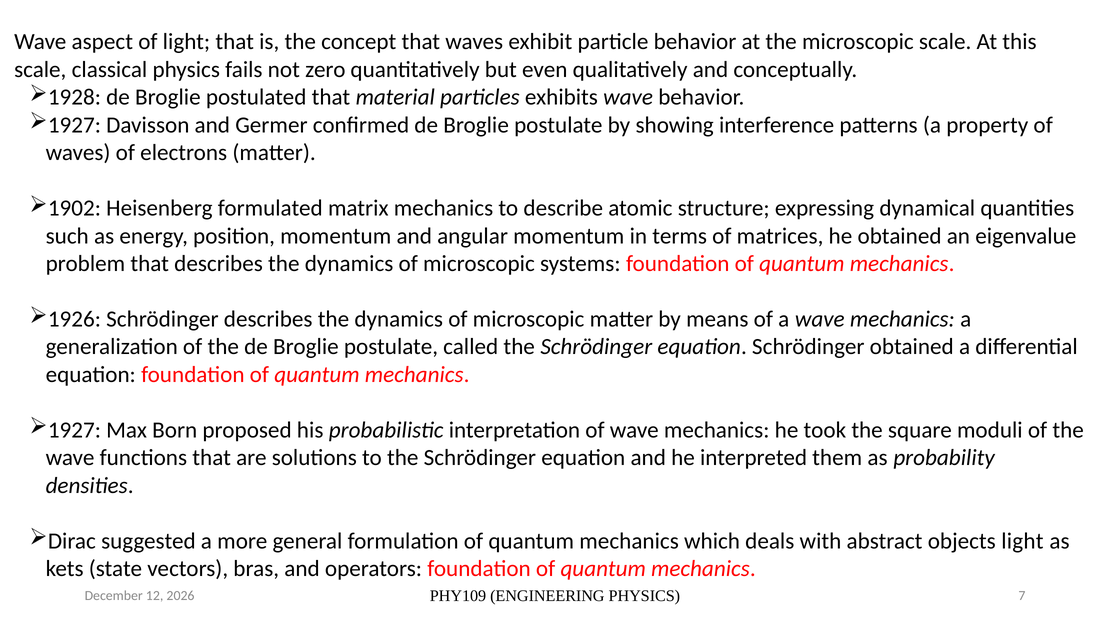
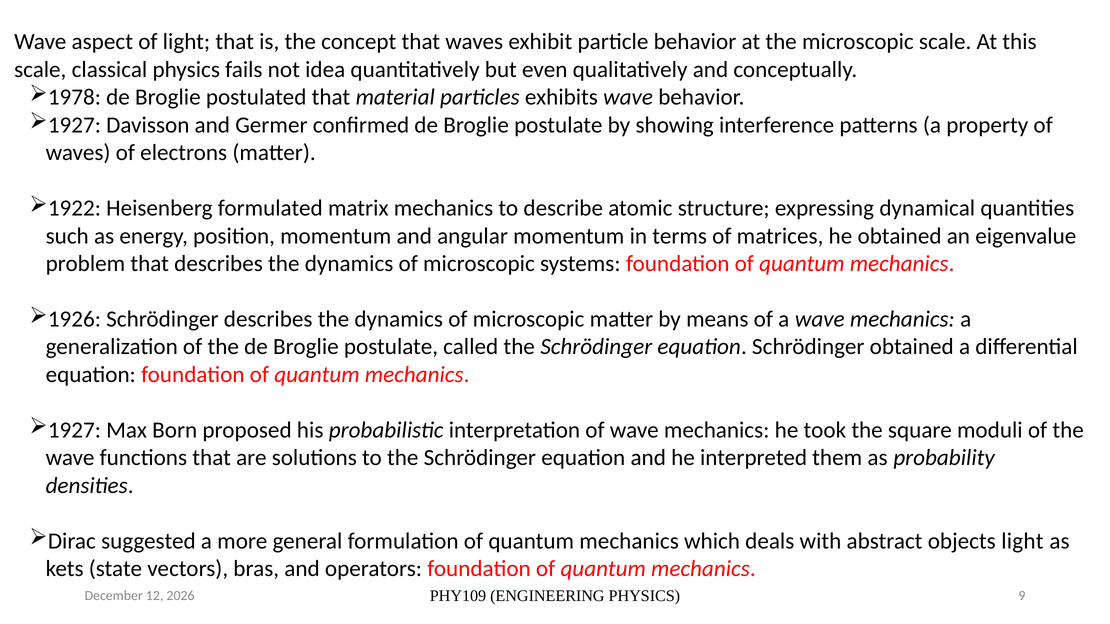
zero: zero -> idea (325, 69)
1928: 1928 -> 1978 (74, 97)
1902: 1902 -> 1922 (74, 208)
7: 7 -> 9 (1022, 596)
